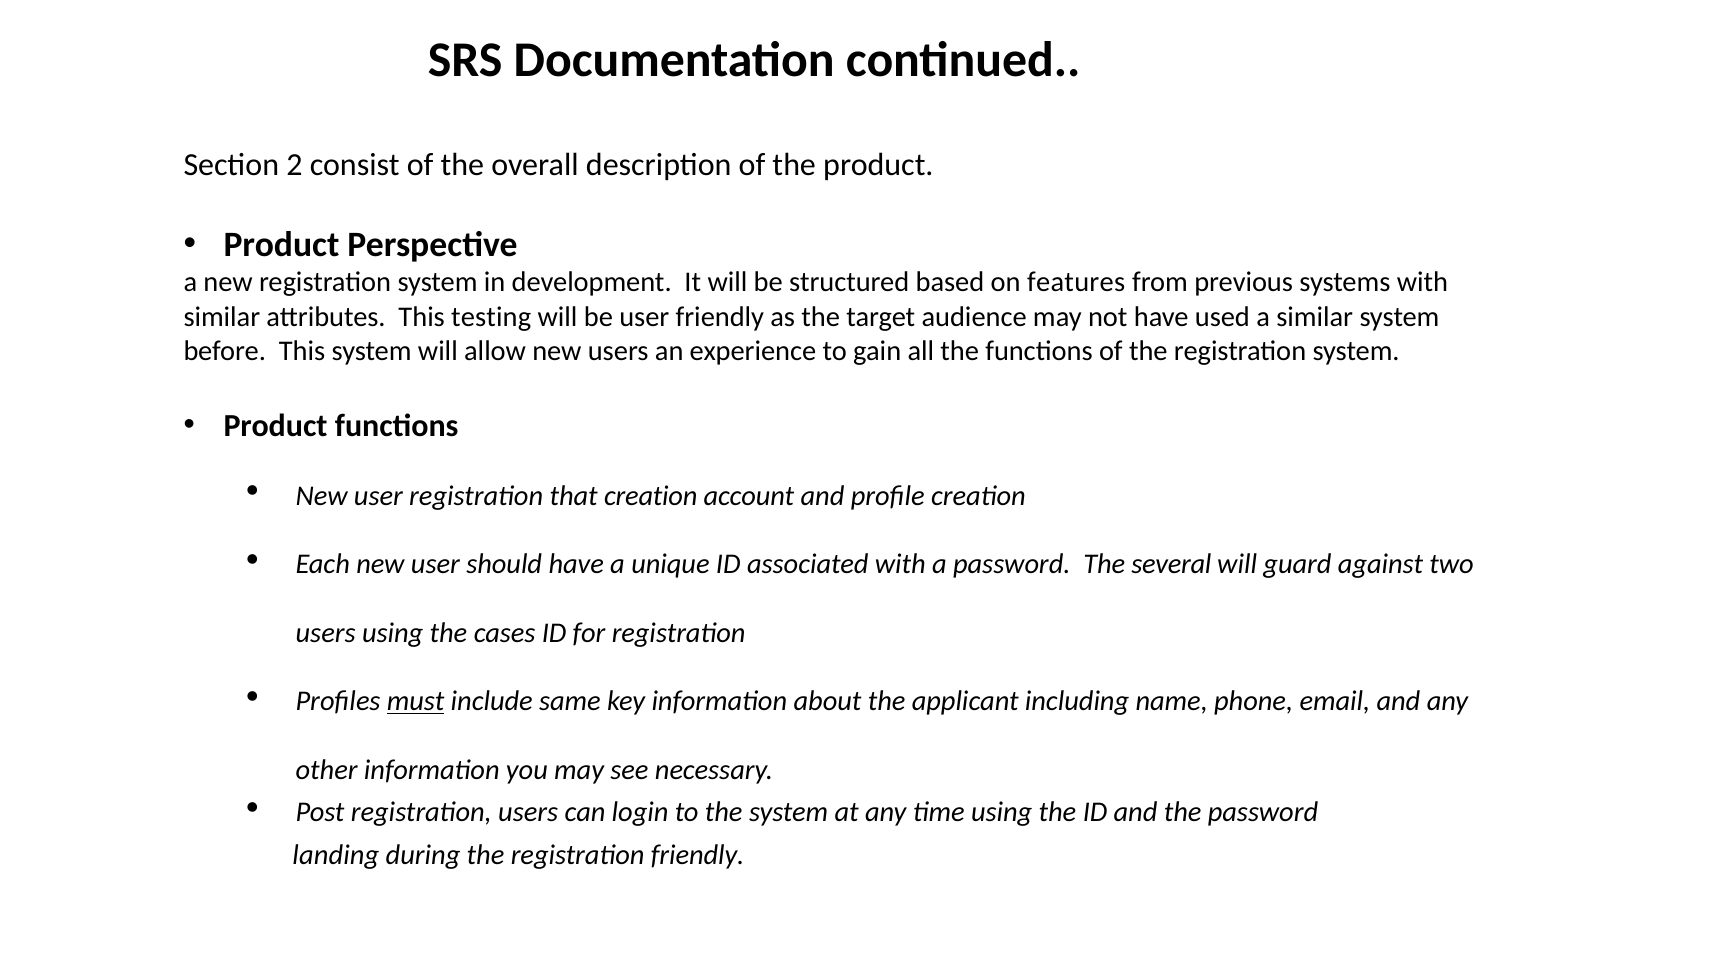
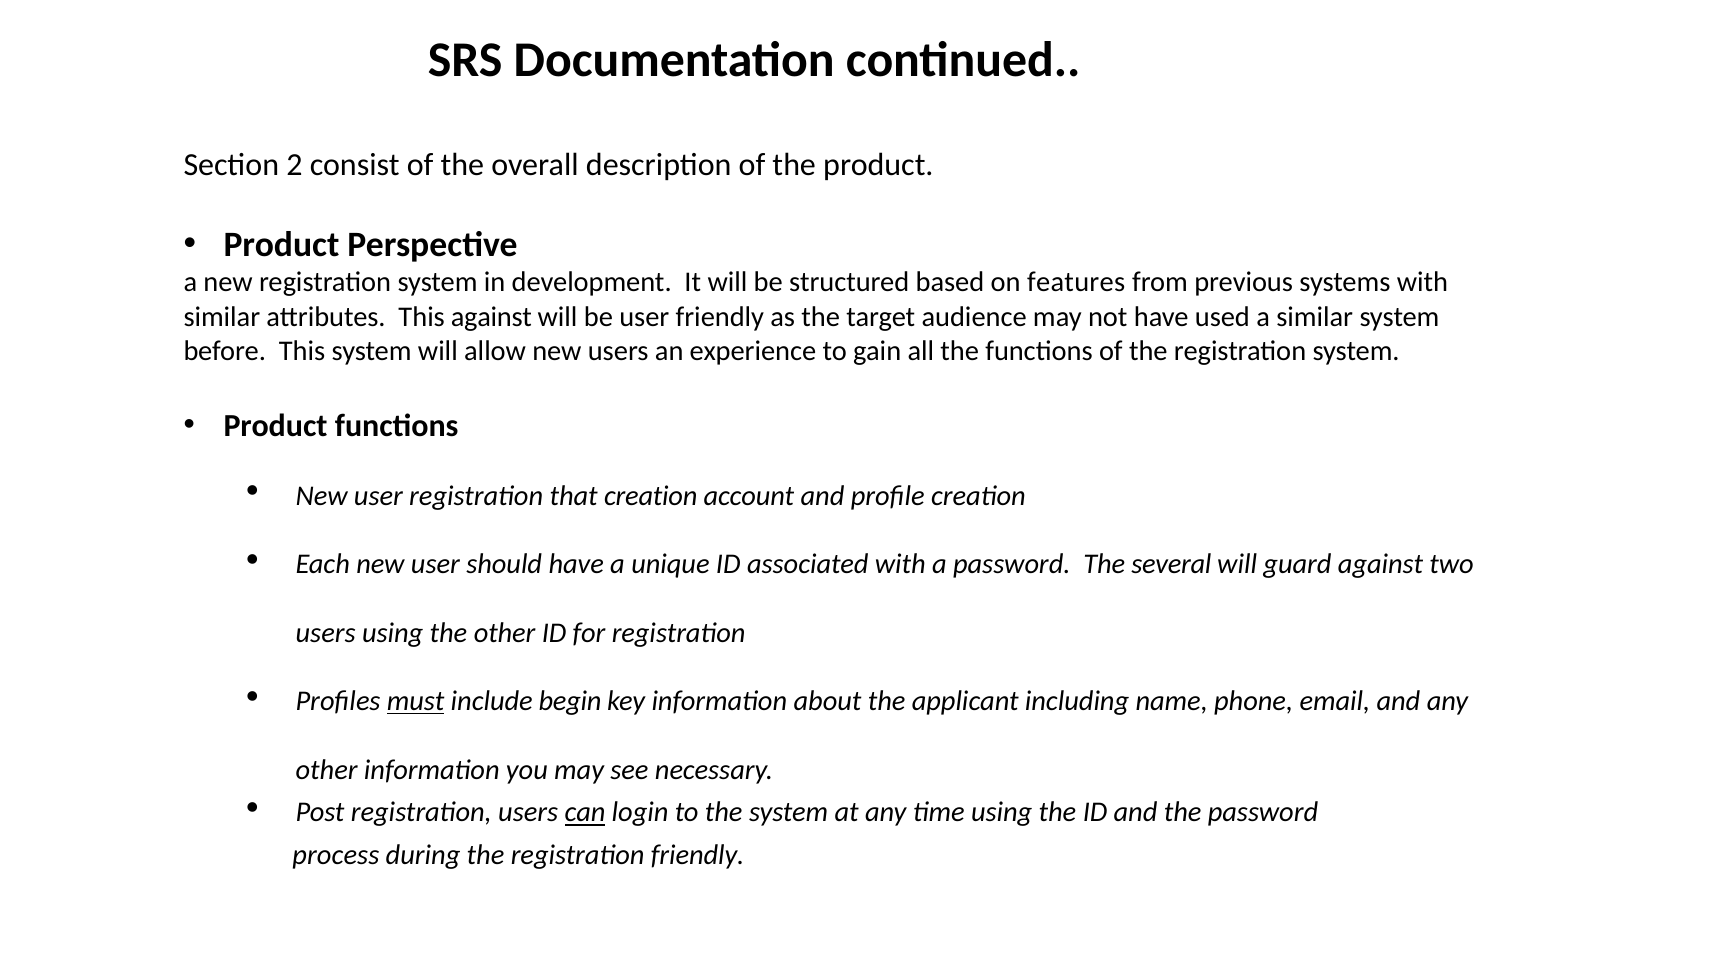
This testing: testing -> against (491, 316)
the cases: cases -> other (505, 632)
same: same -> begin (570, 701)
can underline: none -> present (585, 812)
landing: landing -> process (336, 855)
